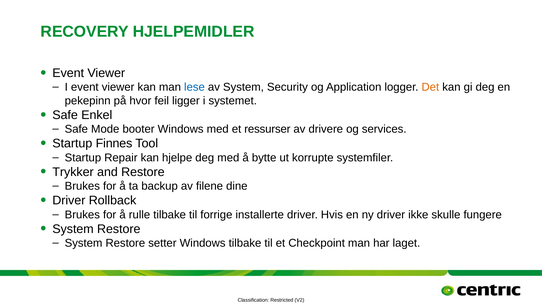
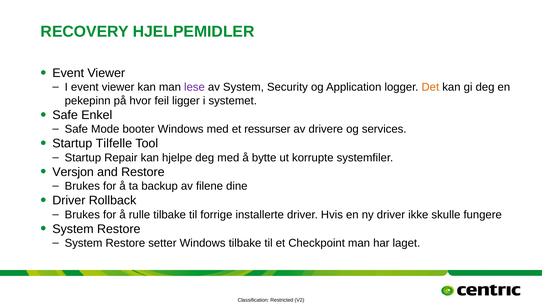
lese colour: blue -> purple (194, 87)
Finnes: Finnes -> Tilfelle (114, 143)
Trykker: Trykker -> Versjon (73, 172)
